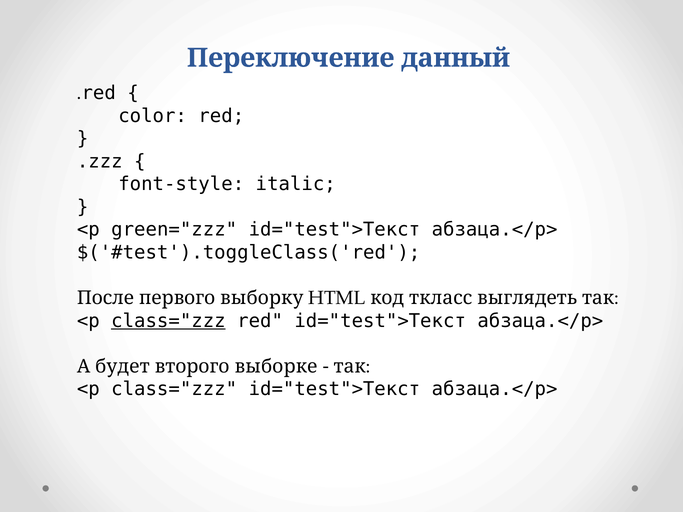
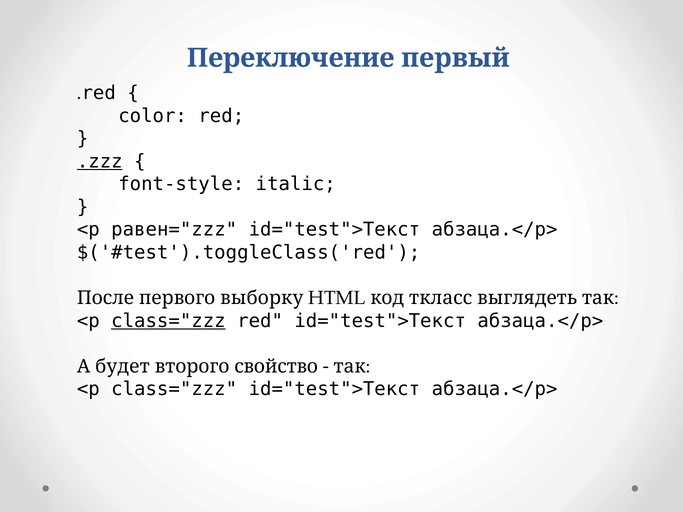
данный: данный -> первый (455, 58)
.zzz underline: none -> present (100, 162)
green="zzz: green="zzz -> равен="zzz (174, 230)
выборке: выборке -> свойство (276, 366)
